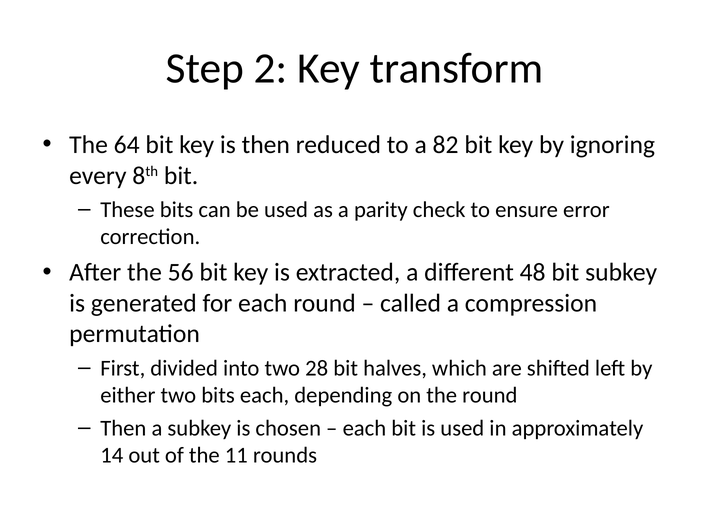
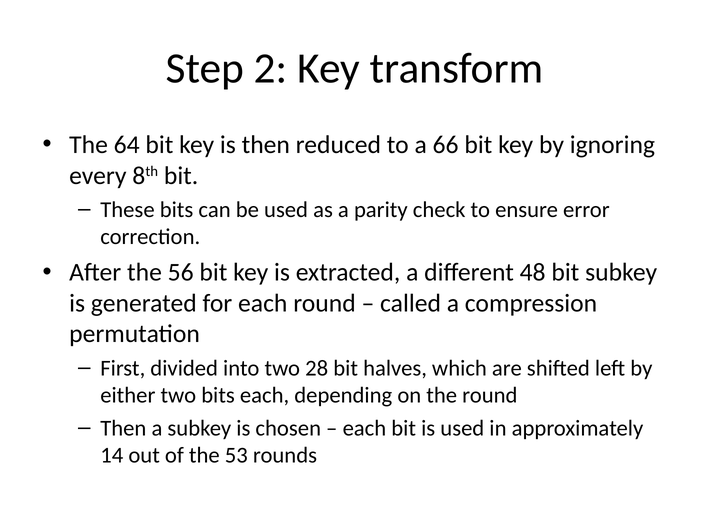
82: 82 -> 66 (446, 145)
11: 11 -> 53 (236, 456)
